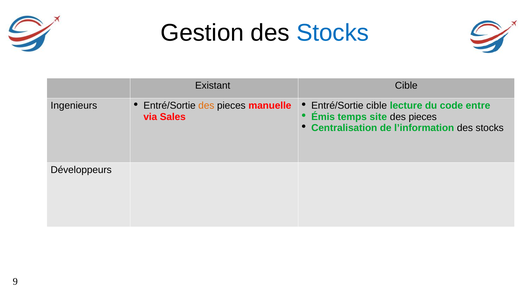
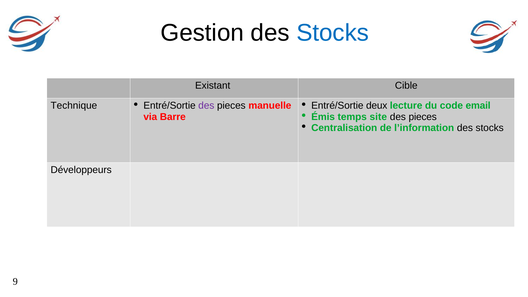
Entré/Sortie cible: cible -> deux (377, 106)
entre: entre -> email (478, 106)
Ingenieurs: Ingenieurs -> Technique (74, 106)
des colour: orange -> purple (206, 106)
Sales: Sales -> Barre (173, 117)
